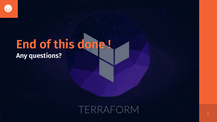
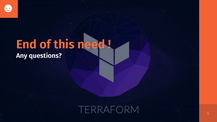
done: done -> need (91, 44)
